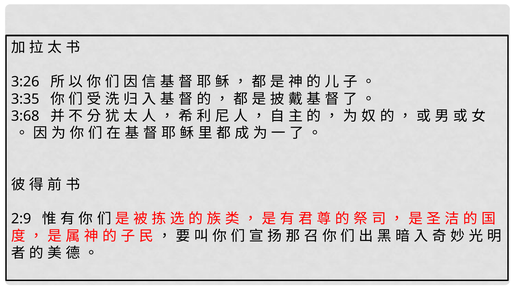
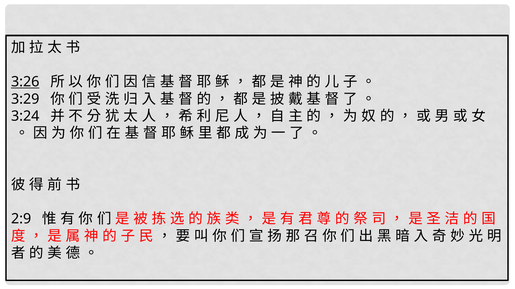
3:26 underline: none -> present (25, 82)
3:35: 3:35 -> 3:29 (25, 99)
3:68: 3:68 -> 3:24 (25, 116)
